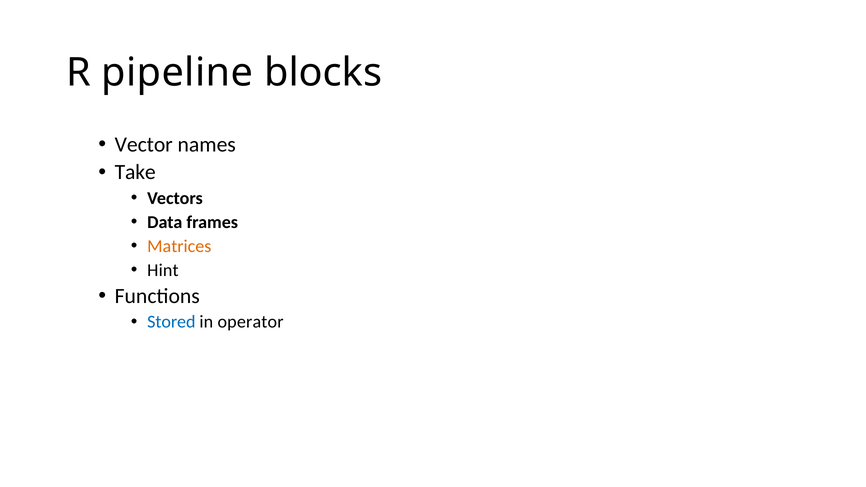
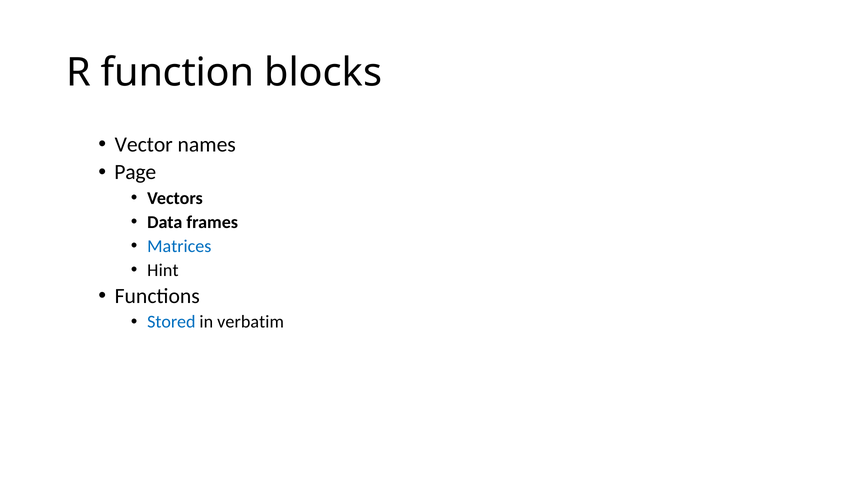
pipeline: pipeline -> function (178, 73)
Take: Take -> Page (135, 172)
Matrices colour: orange -> blue (179, 246)
operator: operator -> verbatim (251, 322)
